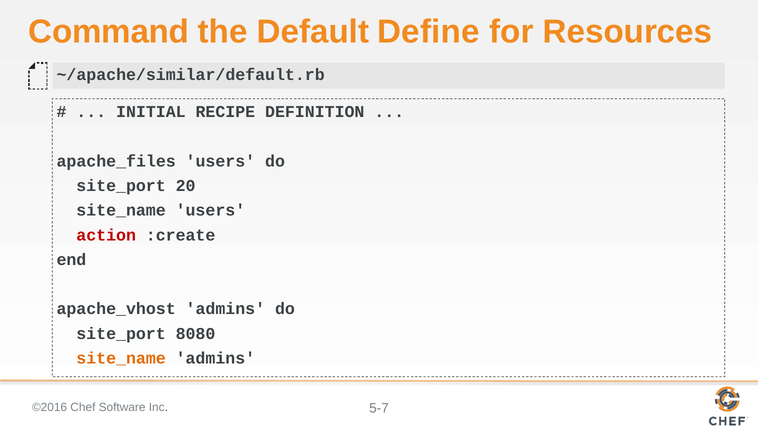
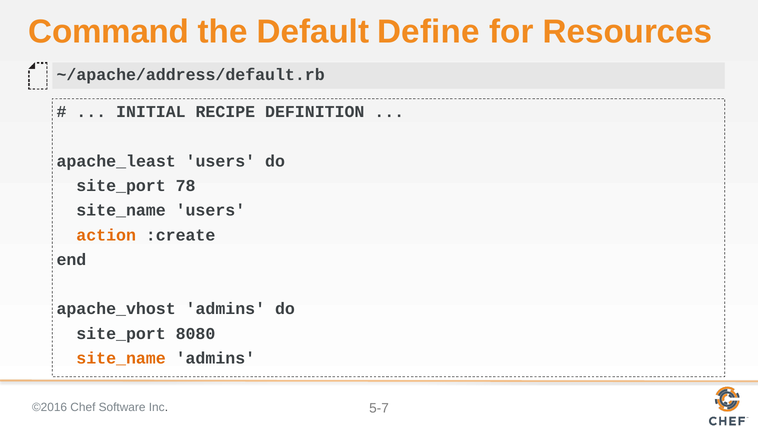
~/apache/similar/default.rb: ~/apache/similar/default.rb -> ~/apache/address/default.rb (191, 75)
apache_files: apache_files -> apache_least (116, 161)
20: 20 -> 78 (186, 186)
action colour: red -> orange (106, 235)
